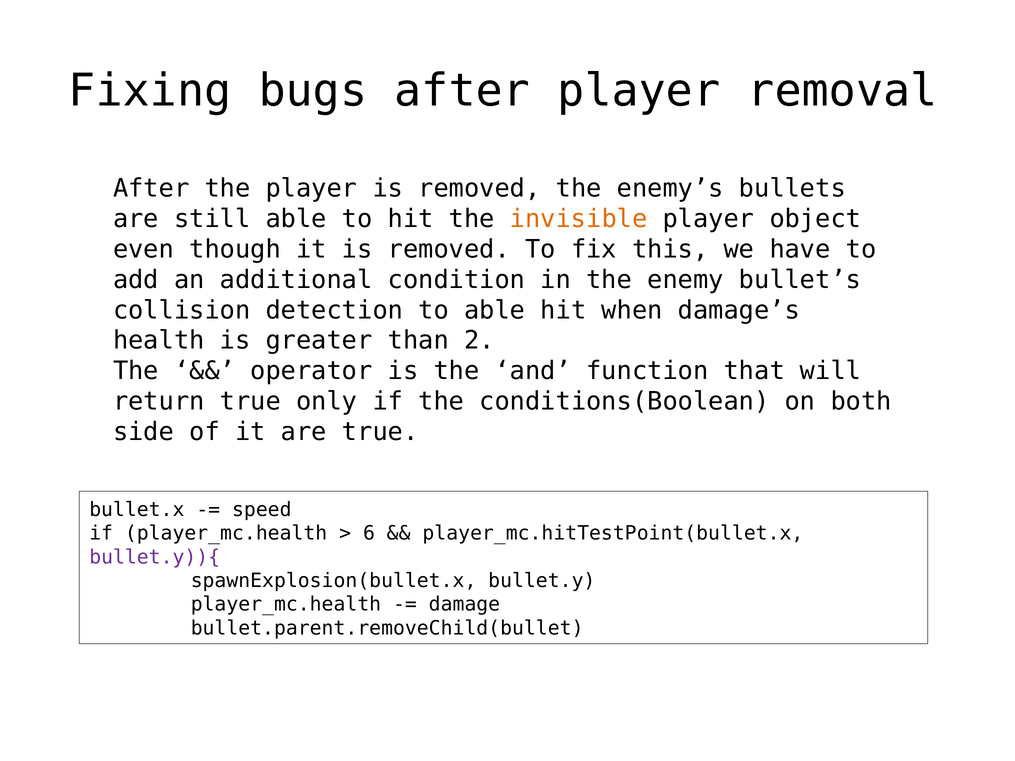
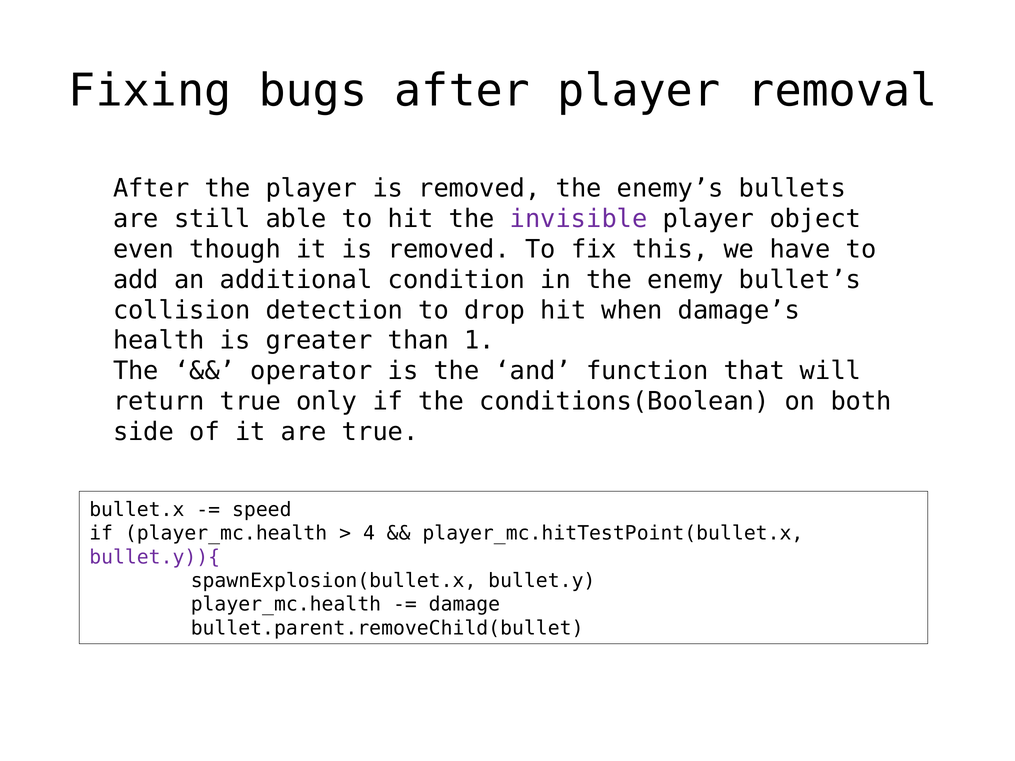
invisible colour: orange -> purple (579, 219)
to able: able -> drop (495, 310)
2: 2 -> 1 (479, 341)
6: 6 -> 4 (369, 534)
